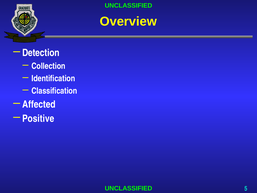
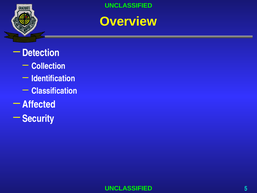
Positive: Positive -> Security (38, 118)
